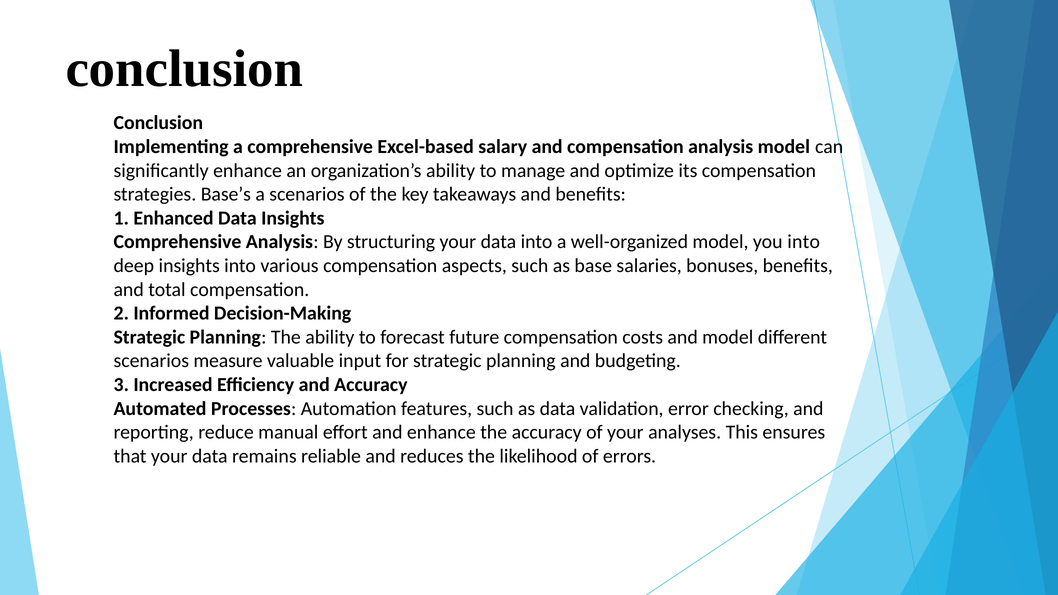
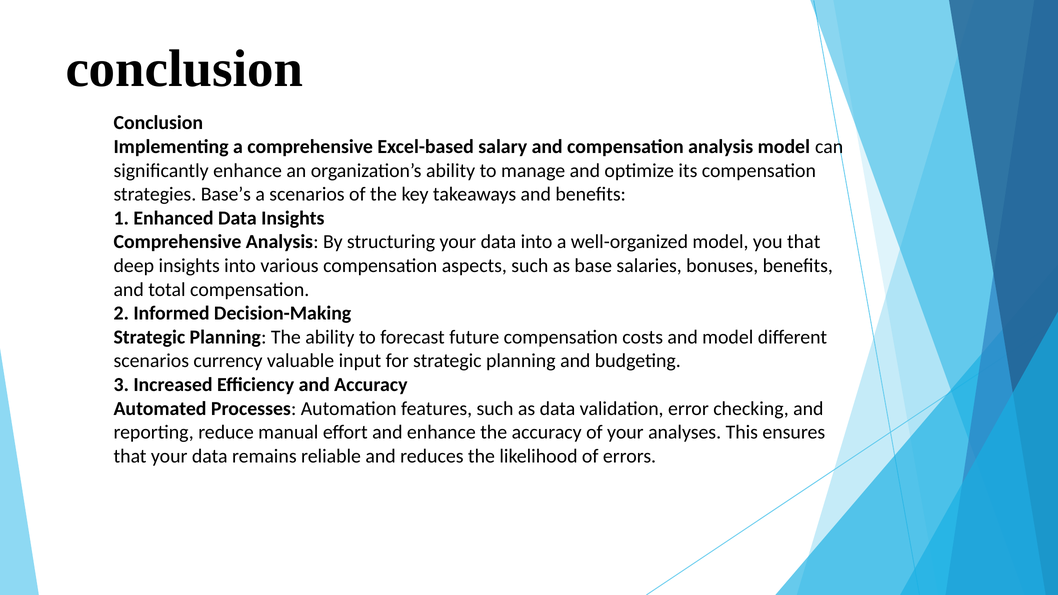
you into: into -> that (804, 242)
measure: measure -> currency (228, 361)
